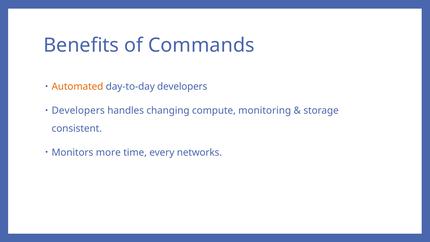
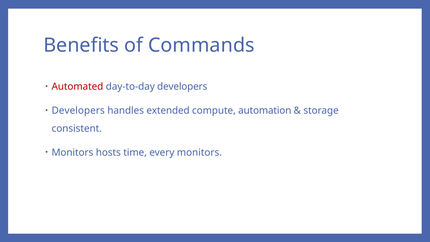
Automated colour: orange -> red (77, 87)
changing: changing -> extended (168, 111)
monitoring: monitoring -> automation (265, 111)
more: more -> hosts (108, 152)
every networks: networks -> monitors (199, 152)
